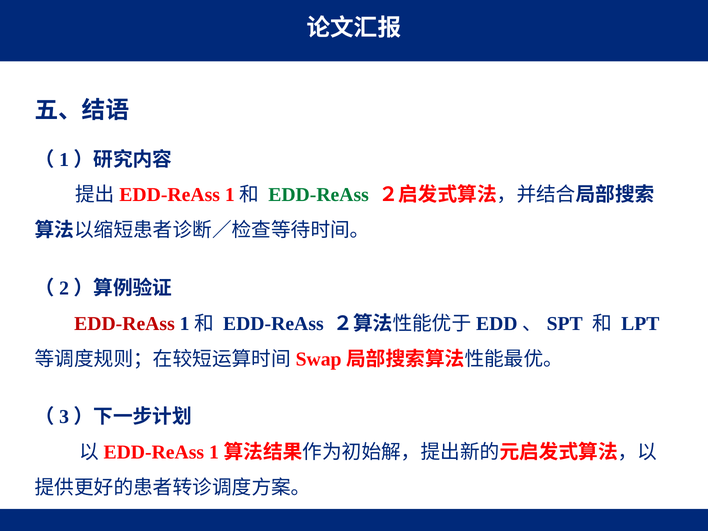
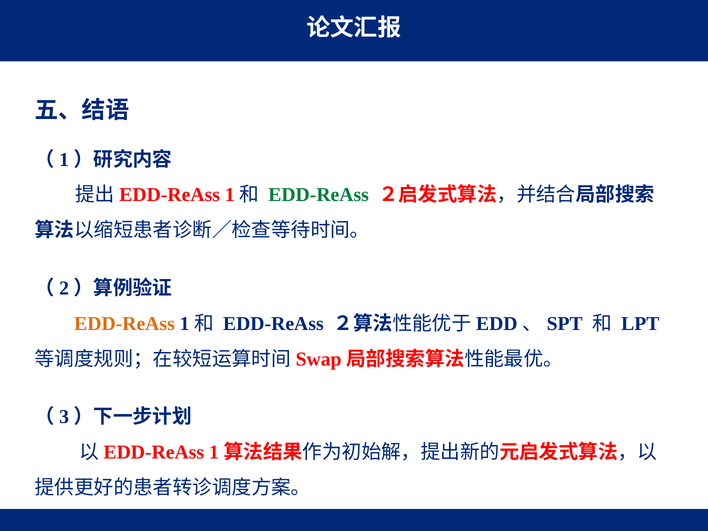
EDD-ReAss colour: red -> orange (124, 324)
